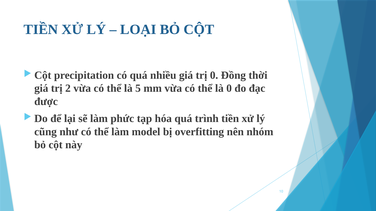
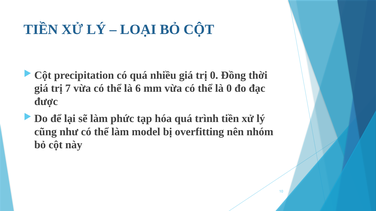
2: 2 -> 7 (68, 89)
5: 5 -> 6 (138, 89)
